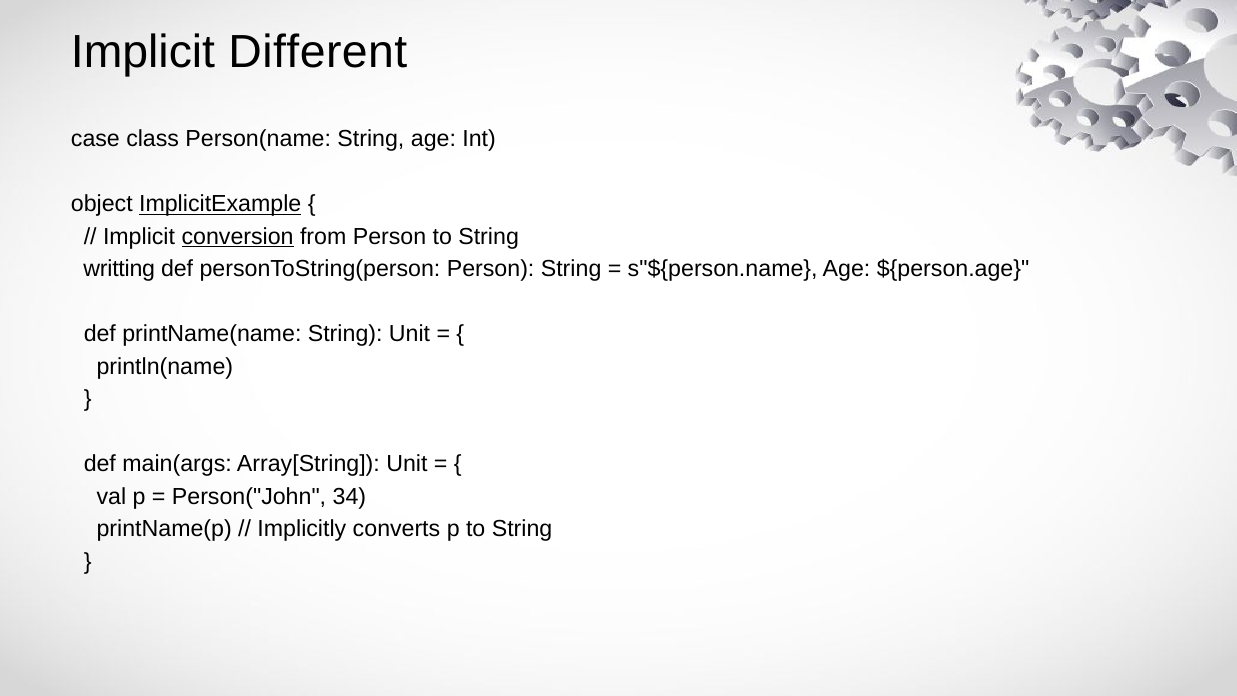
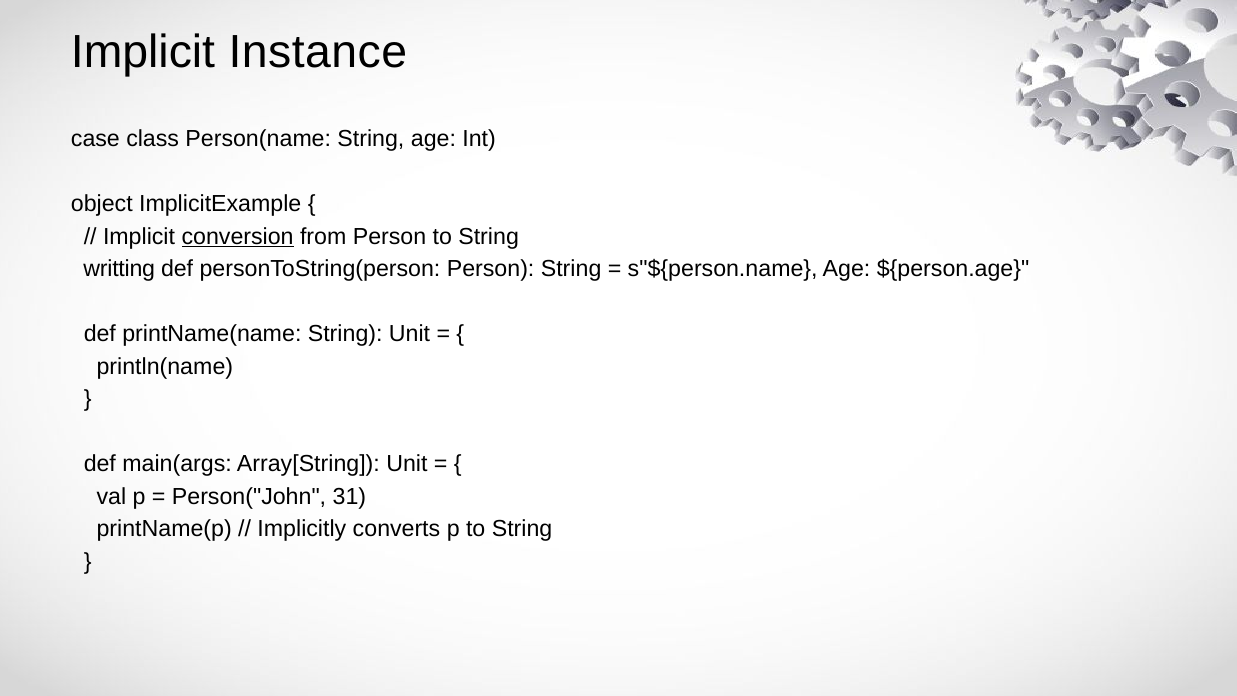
Different: Different -> Instance (318, 52)
ImplicitExample underline: present -> none (220, 204)
34: 34 -> 31 (349, 496)
